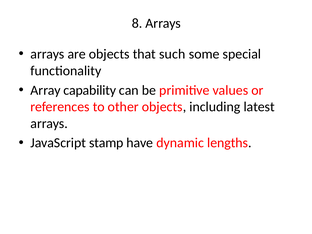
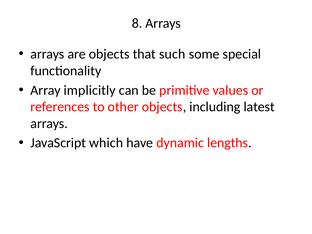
capability: capability -> implicitly (90, 90)
stamp: stamp -> which (106, 143)
